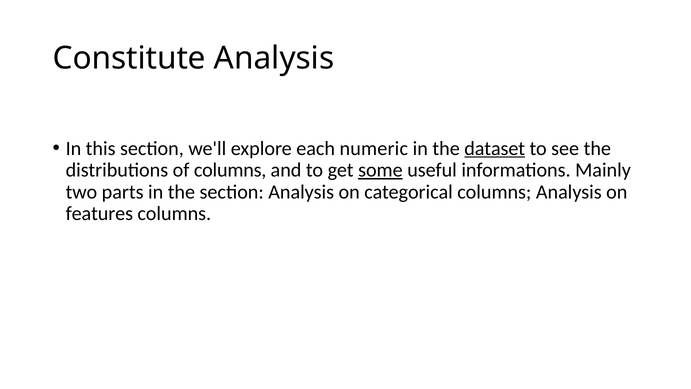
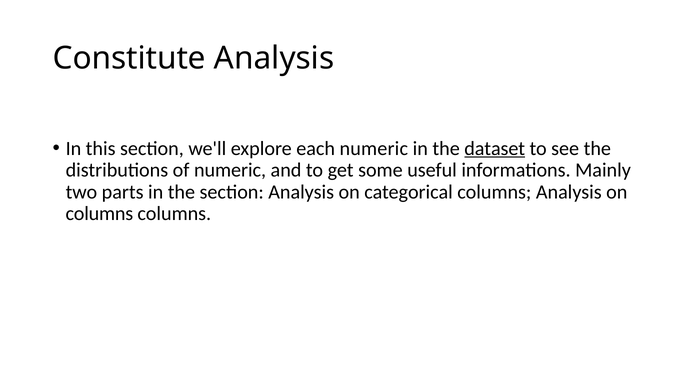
of columns: columns -> numeric (230, 170)
some underline: present -> none (380, 170)
features: features -> columns (99, 214)
